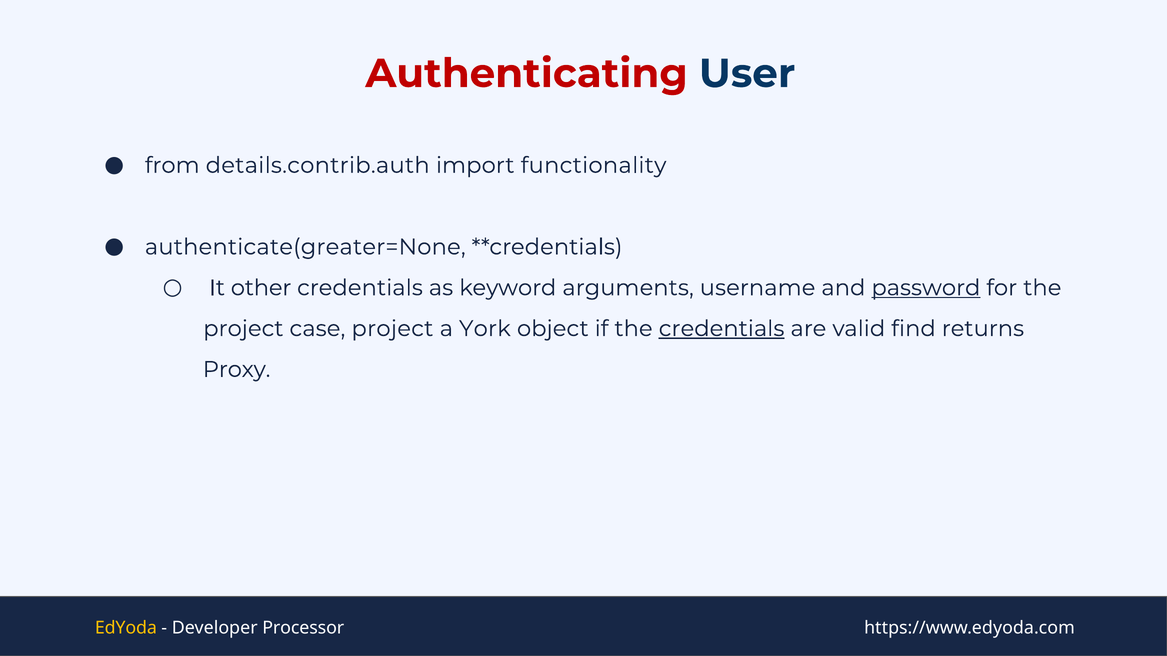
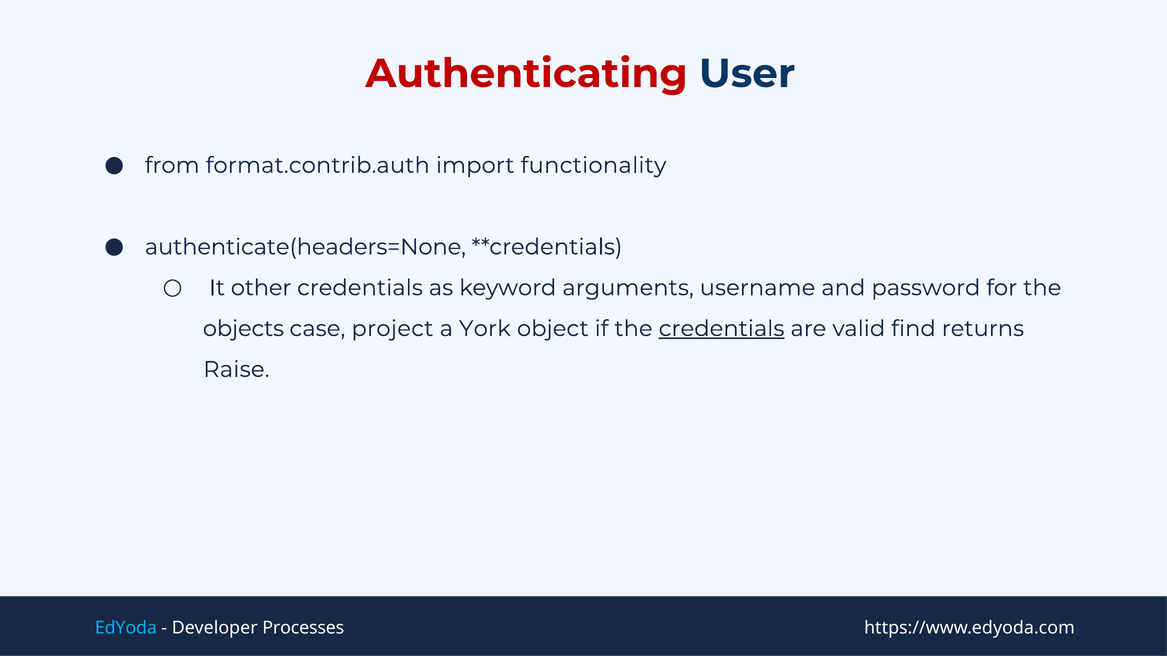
details.contrib.auth: details.contrib.auth -> format.contrib.auth (318, 165)
authenticate(greater=None: authenticate(greater=None -> authenticate(headers=None (305, 247)
password underline: present -> none (926, 288)
project: project -> objects (243, 329)
Proxy: Proxy -> Raise (236, 370)
EdYoda colour: yellow -> light blue (126, 628)
Processor: Processor -> Processes (303, 628)
